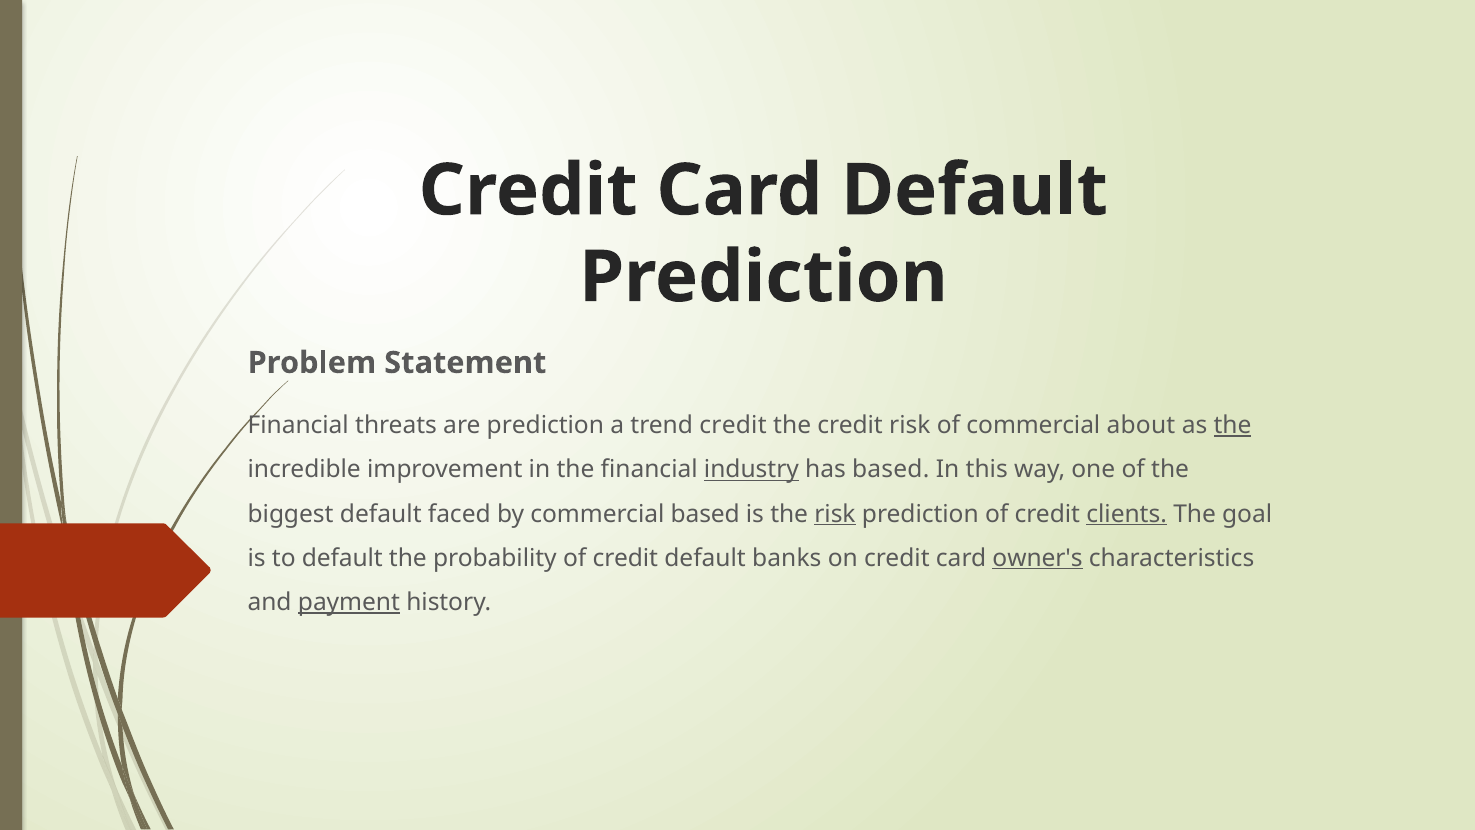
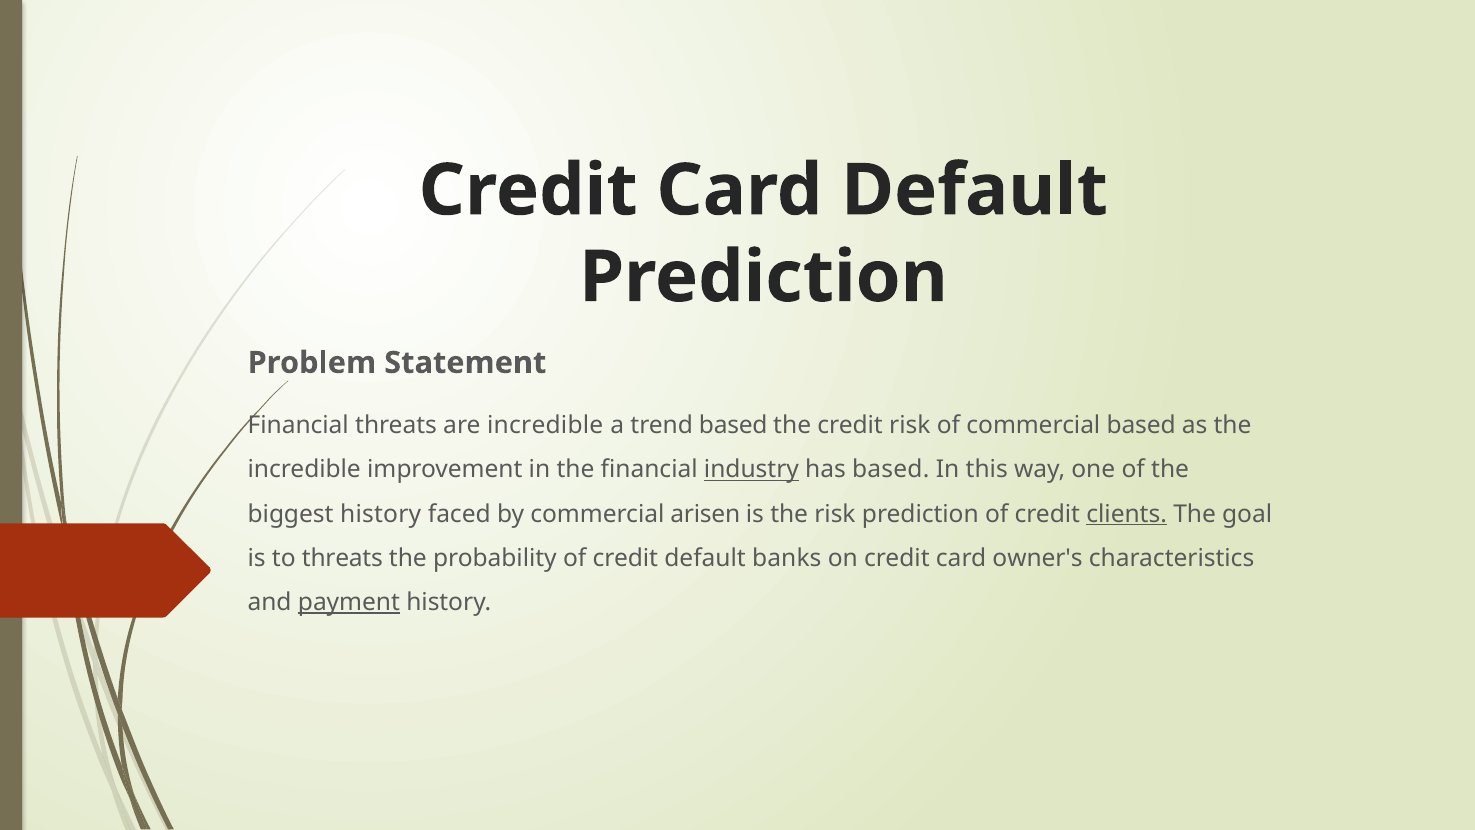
are prediction: prediction -> incredible (545, 425)
trend credit: credit -> based (733, 425)
commercial about: about -> based (1141, 425)
the underline: present -> none (1232, 425)
biggest default: default -> history (381, 514)
commercial based: based -> arisen (705, 514)
risk underline: present -> none (835, 514)
to default: default -> threats (342, 558)
owner's underline: present -> none (1038, 558)
